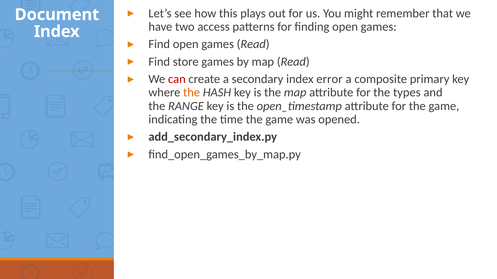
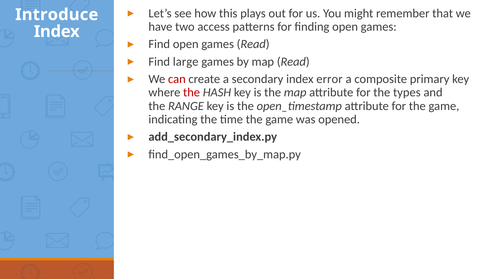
Document: Document -> Introduce (57, 15)
store: store -> large (186, 62)
the colour: orange -> red (192, 93)
